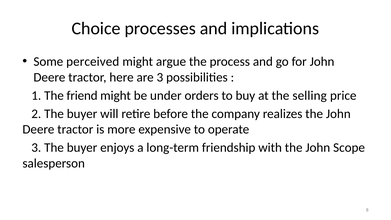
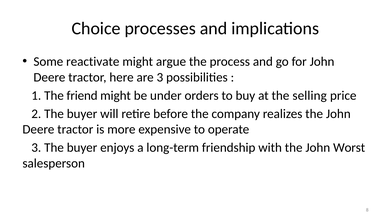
perceived: perceived -> reactivate (93, 62)
Scope: Scope -> Worst (349, 148)
